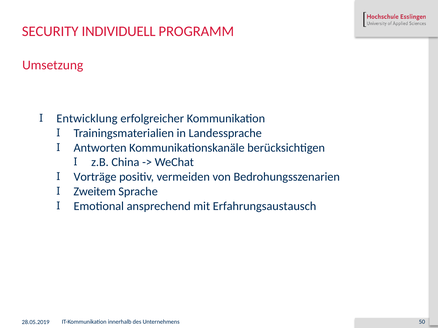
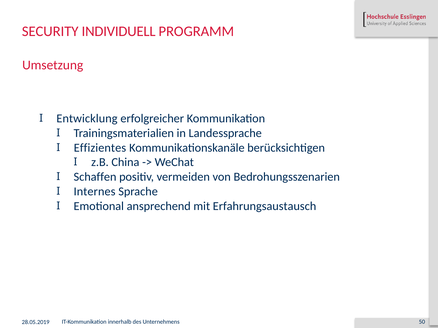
Antworten: Antworten -> Effizientes (100, 148)
Vorträge: Vorträge -> Schaffen (95, 177)
Zweitem: Zweitem -> Internes (95, 192)
